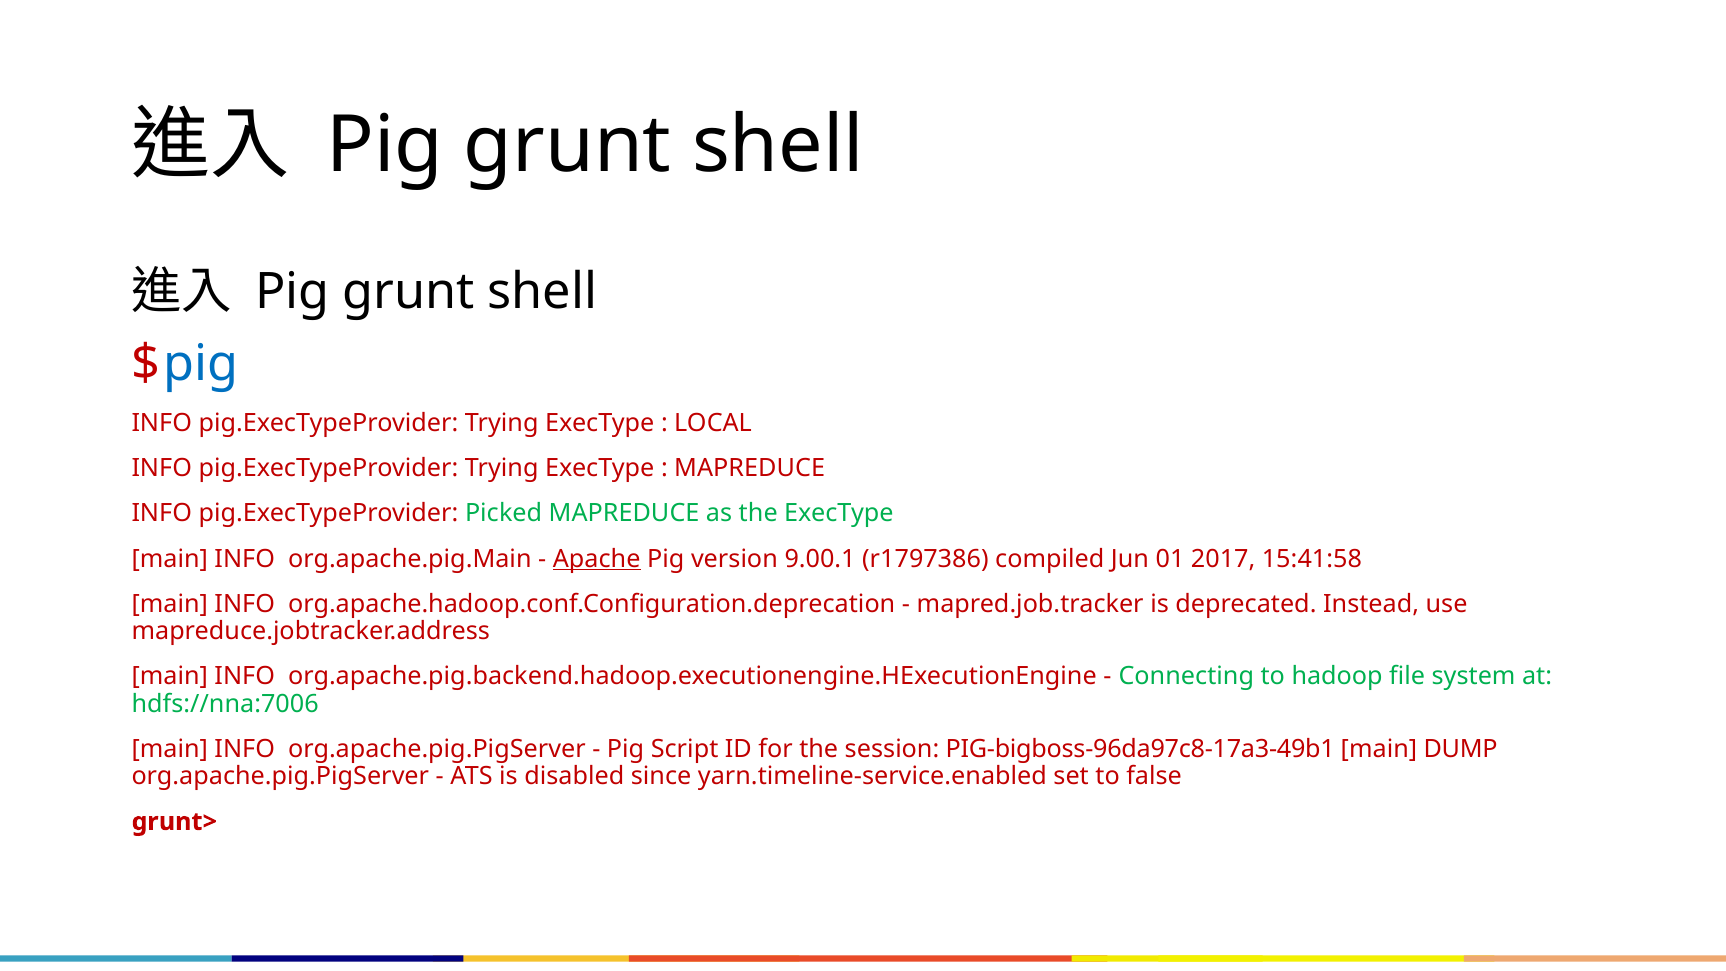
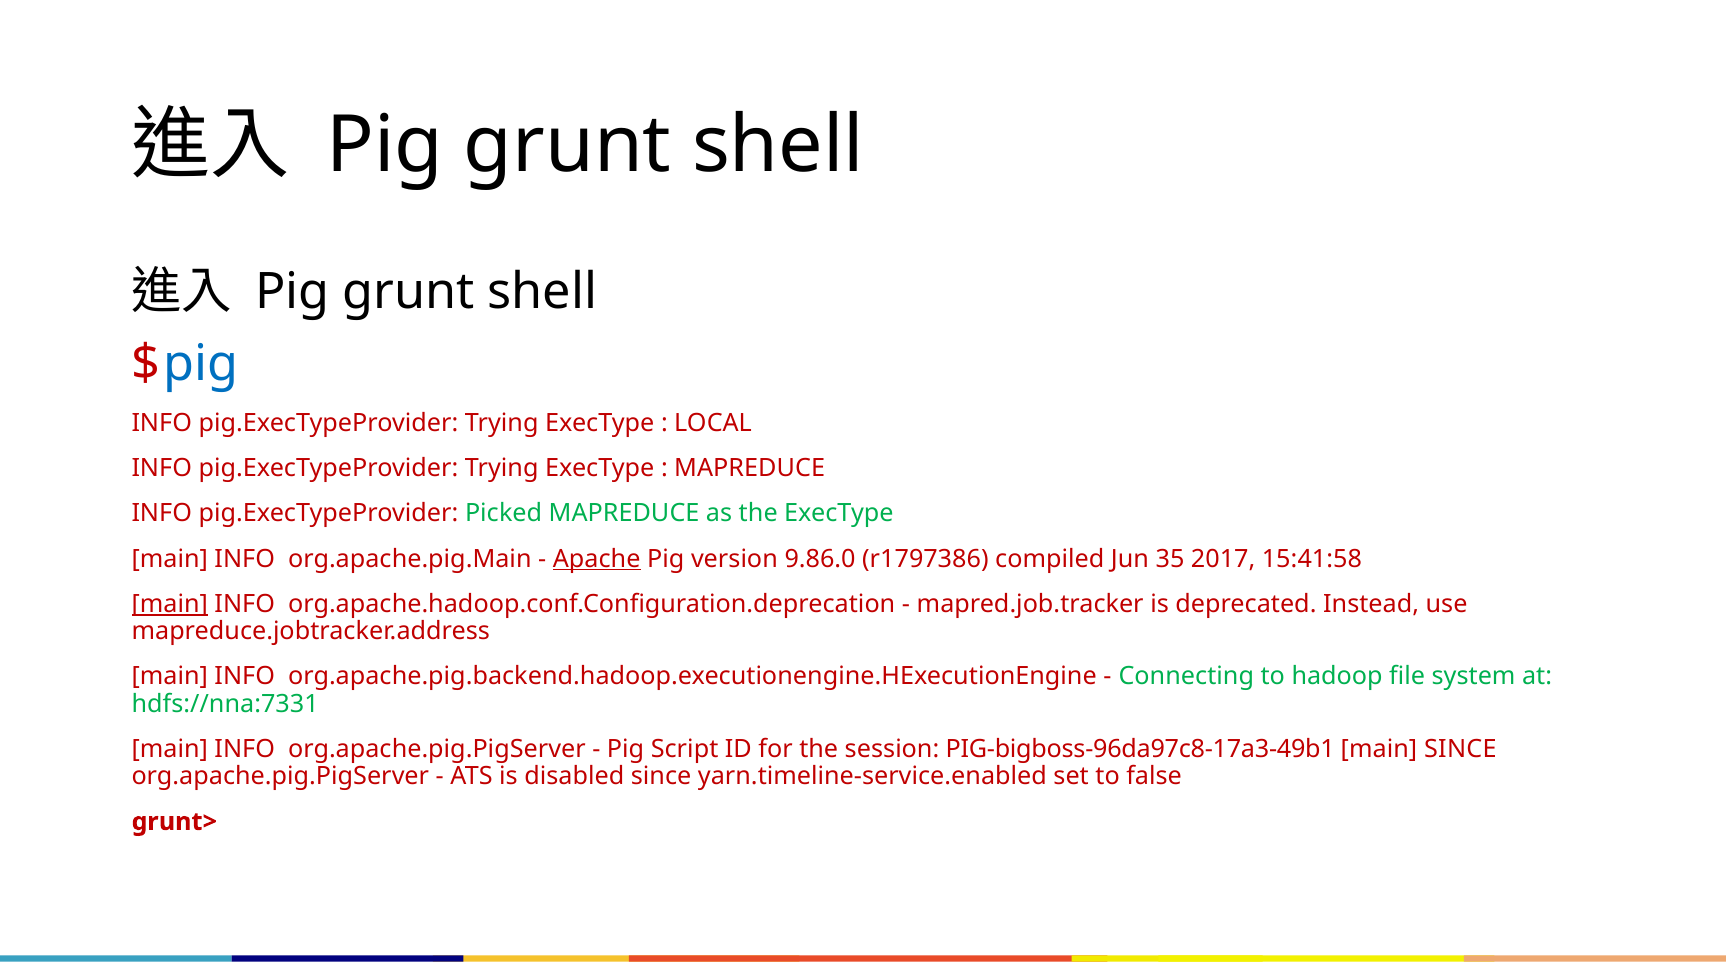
9.00.1: 9.00.1 -> 9.86.0 (820, 559)
01: 01 -> 35 (1170, 559)
main underline: none -> present (170, 604)
hdfs://nna:7006: hdfs://nna:7006 -> hdfs://nna:7331 (225, 704)
main DUMP: DUMP -> SINCE (1460, 749)
